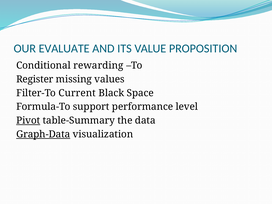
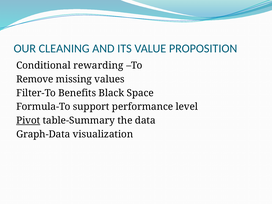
EVALUATE: EVALUATE -> CLEANING (64, 49)
Register: Register -> Remove (35, 79)
Current: Current -> Benefits (77, 93)
Graph-Data underline: present -> none (43, 134)
